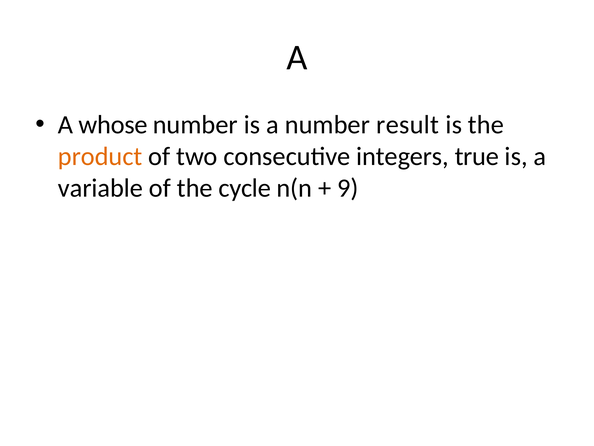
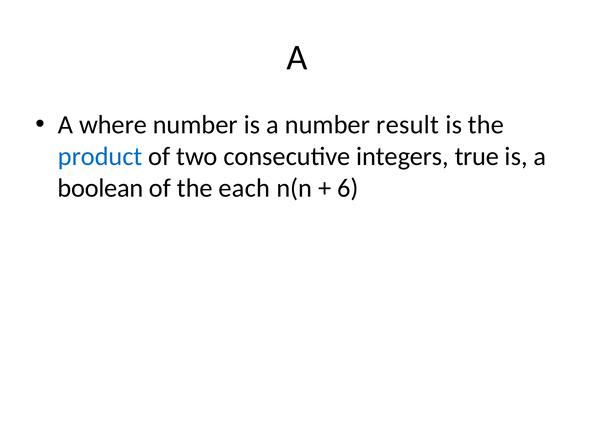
whose: whose -> where (113, 125)
product colour: orange -> blue (100, 156)
variable: variable -> boolean (101, 188)
cycle: cycle -> each (244, 188)
9: 9 -> 6 (348, 188)
